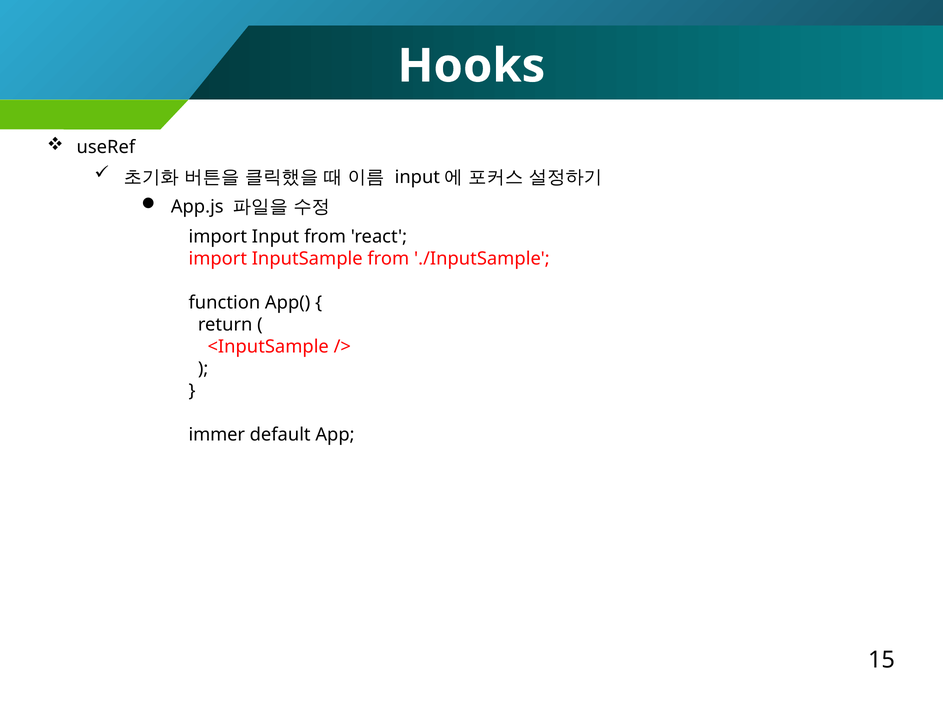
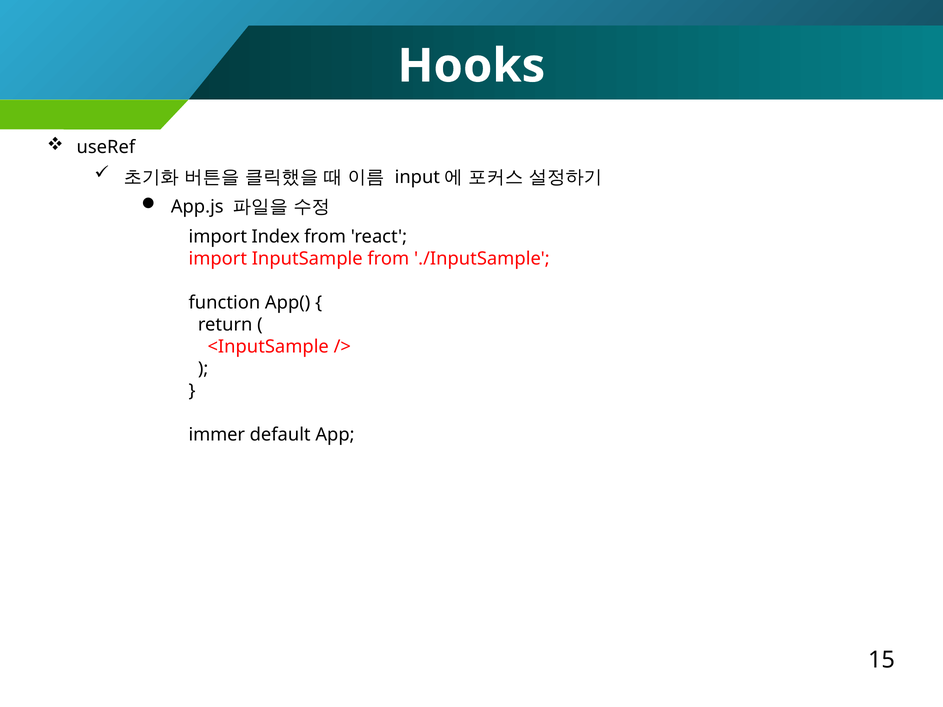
Input: Input -> Index (276, 237)
